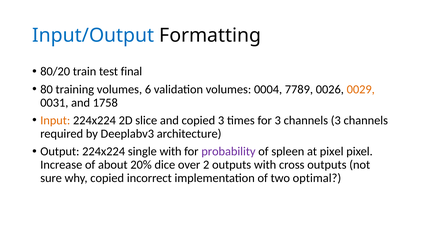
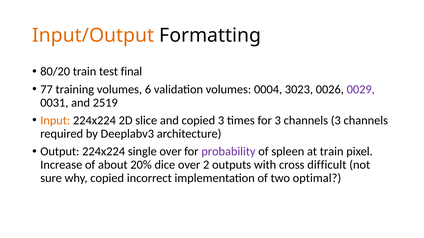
Input/Output colour: blue -> orange (93, 36)
80: 80 -> 77 (47, 89)
7789: 7789 -> 3023 (299, 89)
0029 colour: orange -> purple (361, 89)
1758: 1758 -> 2519 (105, 103)
single with: with -> over (171, 152)
at pixel: pixel -> train (332, 152)
cross outputs: outputs -> difficult (327, 165)
